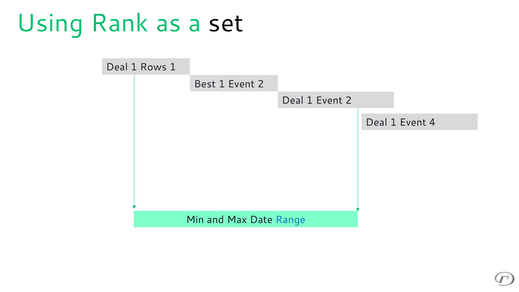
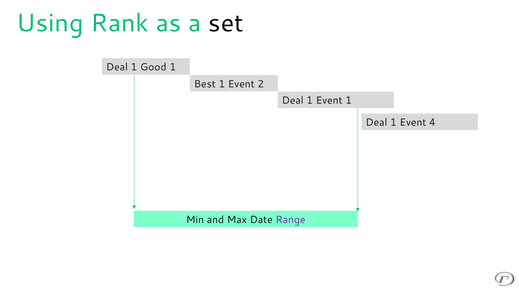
Rows: Rows -> Good (153, 67)
Deal 1 Event 2: 2 -> 1 (349, 101)
Range colour: blue -> purple (290, 220)
